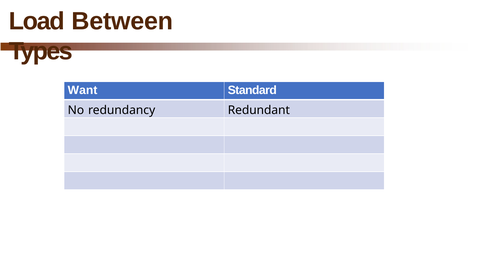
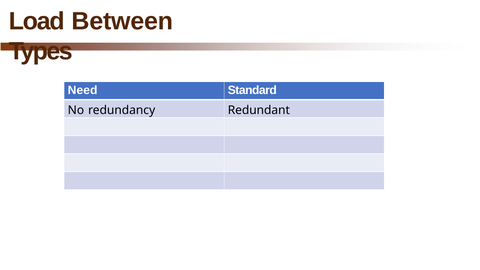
Want: Want -> Need (83, 90)
